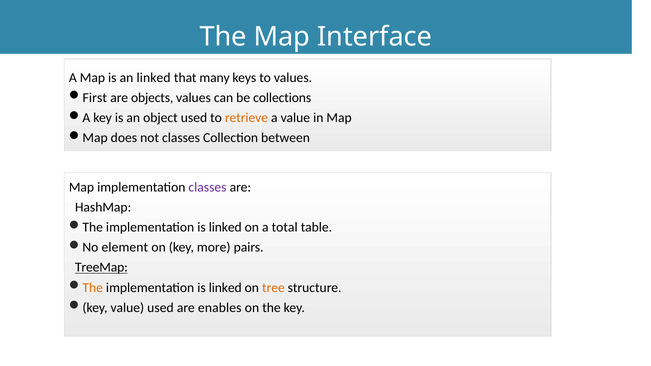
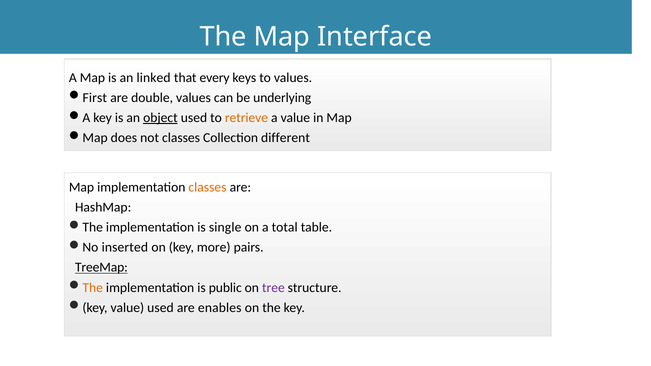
many: many -> every (215, 78)
objects: objects -> double (152, 98)
collections: collections -> underlying (282, 98)
object underline: none -> present (160, 118)
between: between -> different (286, 138)
classes colour: purple -> orange (208, 187)
linked: linked -> single (225, 227)
element: element -> inserted (125, 248)
linked: linked -> public (225, 288)
tree colour: orange -> purple (273, 288)
